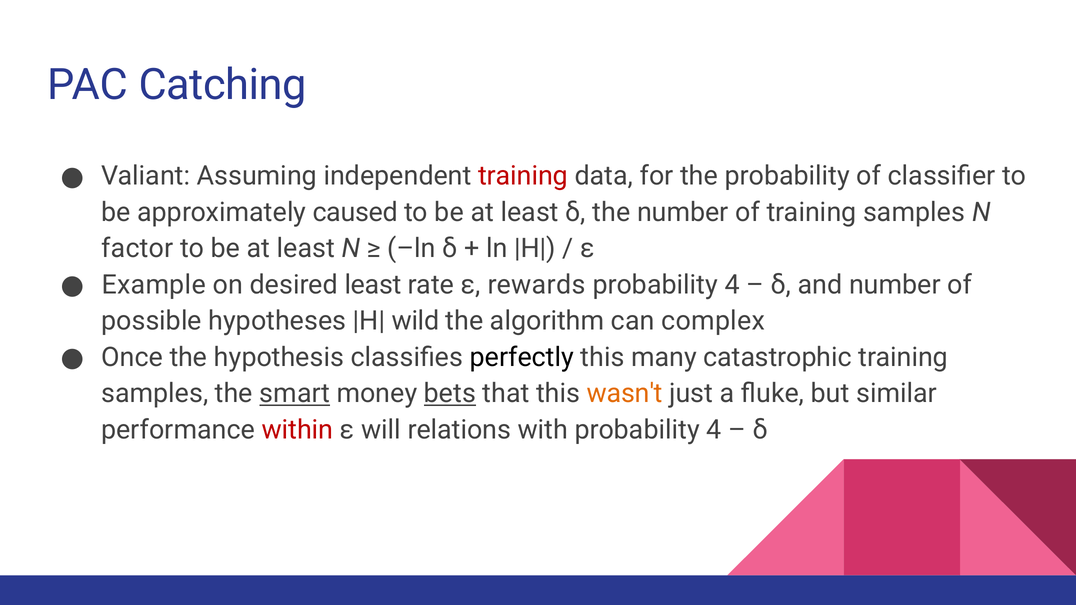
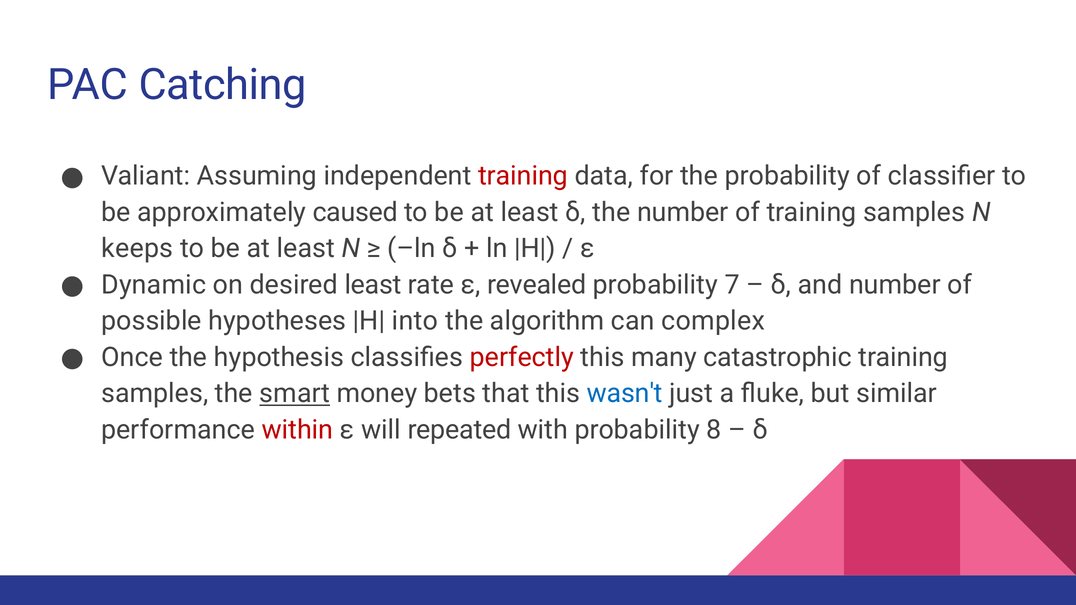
factor: factor -> keeps (137, 249)
Example: Example -> Dynamic (154, 285)
rewards: rewards -> revealed (537, 285)
4: 4 -> 7 (732, 285)
wild: wild -> into (415, 321)
perfectly colour: black -> red (522, 358)
bets underline: present -> none (450, 394)
wasn't colour: orange -> blue (625, 394)
relations: relations -> repeated (459, 430)
with probability 4: 4 -> 8 (714, 430)
